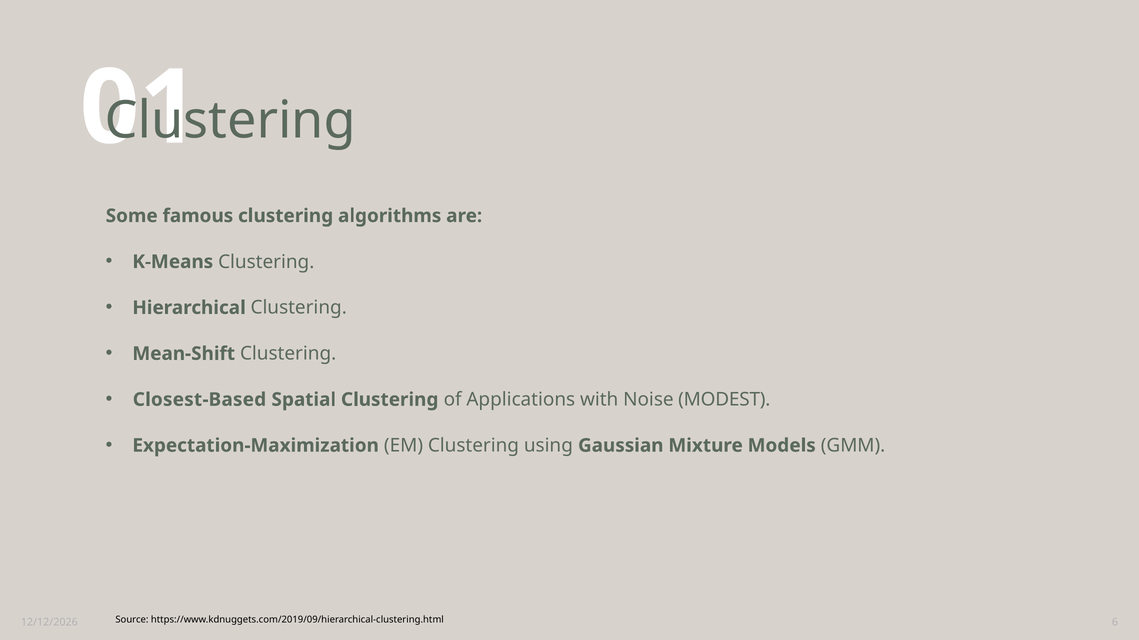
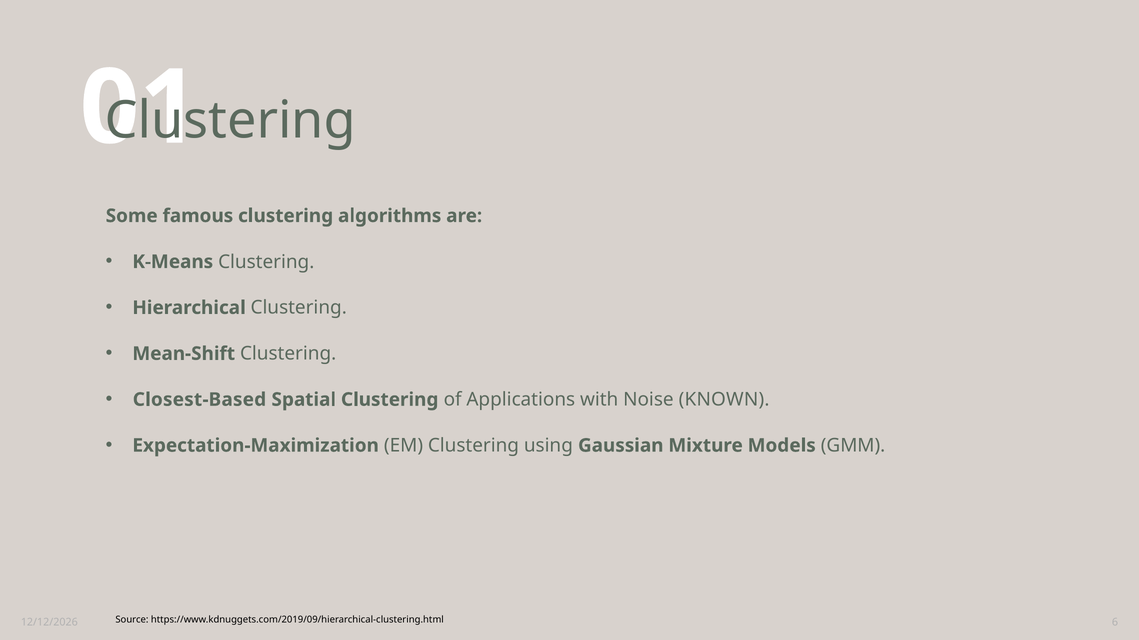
MODEST: MODEST -> KNOWN (724, 400)
